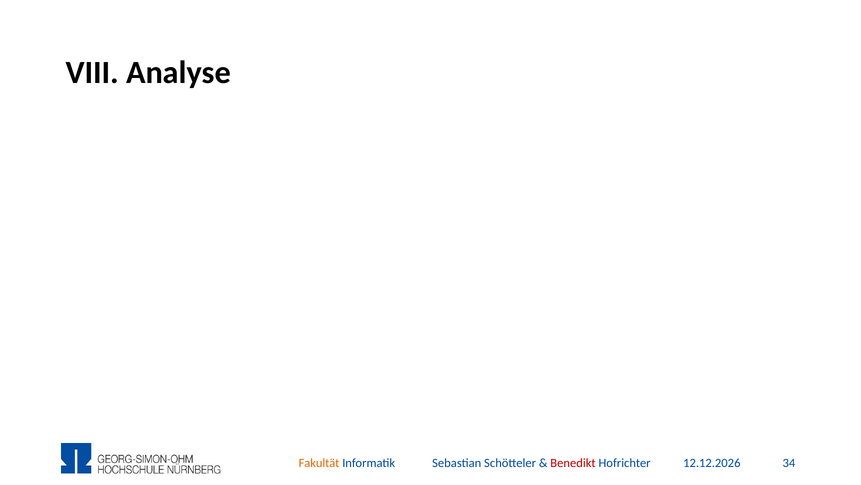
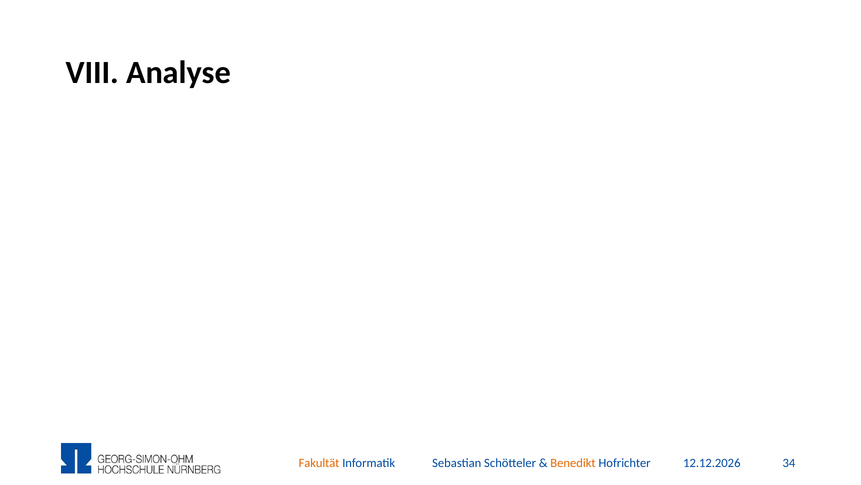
Benedikt colour: red -> orange (573, 462)
